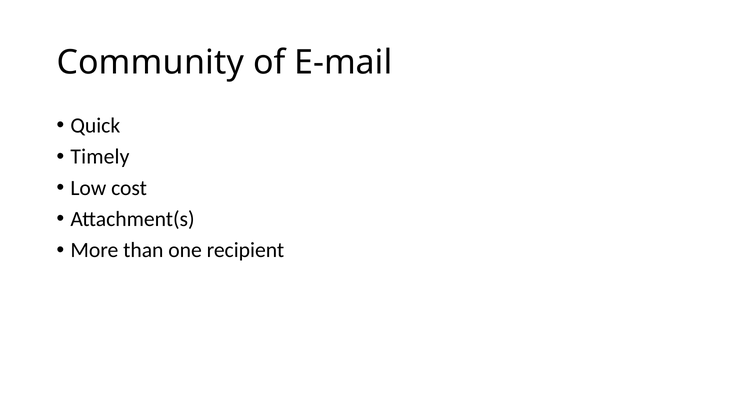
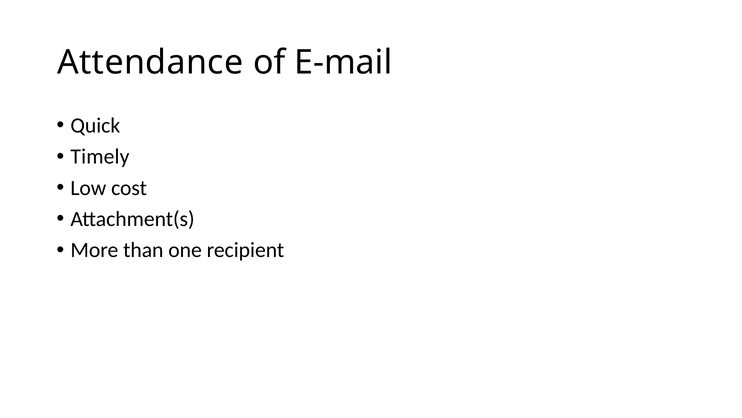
Community: Community -> Attendance (150, 62)
